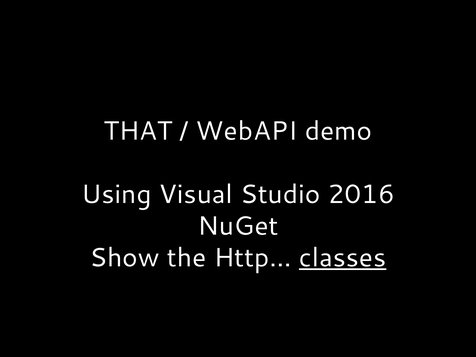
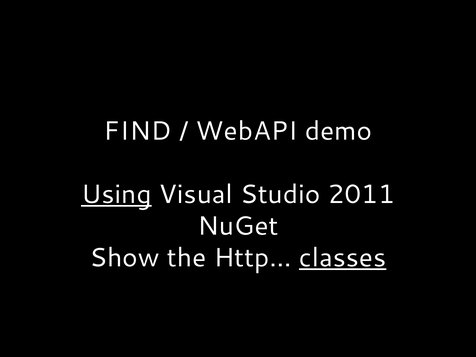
THAT: THAT -> FIND (138, 131)
Using underline: none -> present (116, 194)
2016: 2016 -> 2011 (361, 194)
